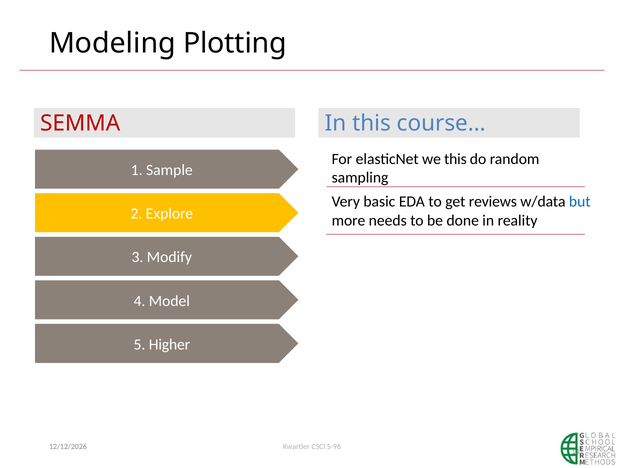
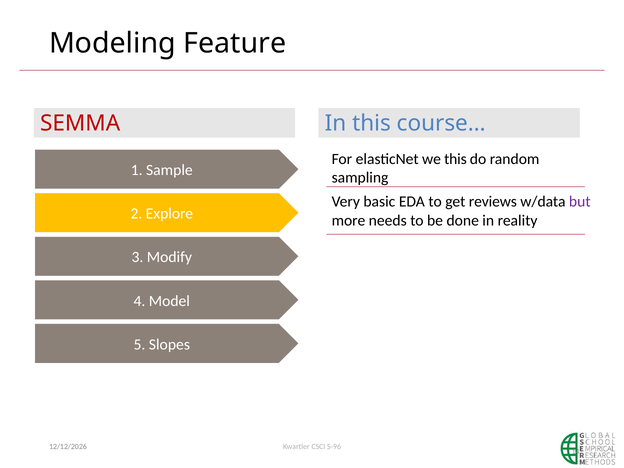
Plotting: Plotting -> Feature (235, 43)
but colour: blue -> purple (580, 202)
Higher: Higher -> Slopes (169, 344)
